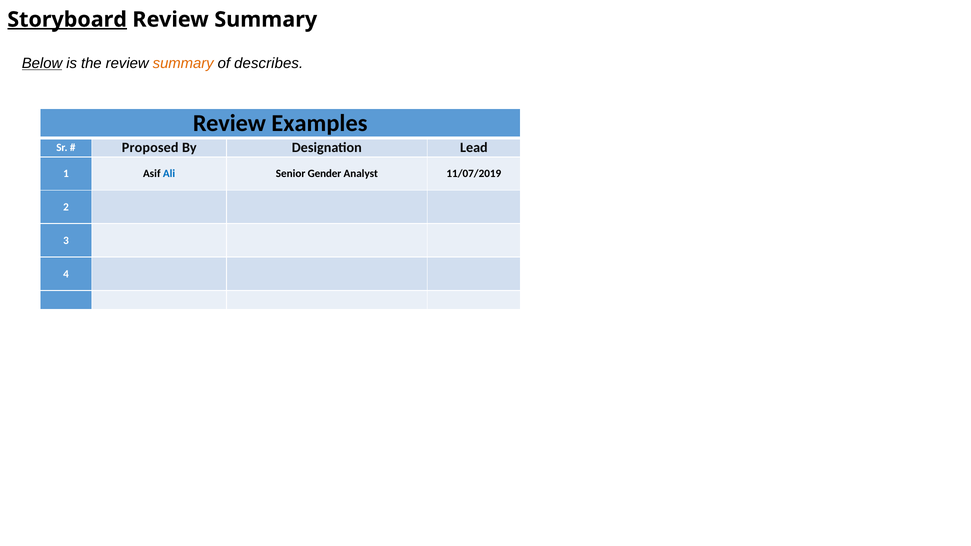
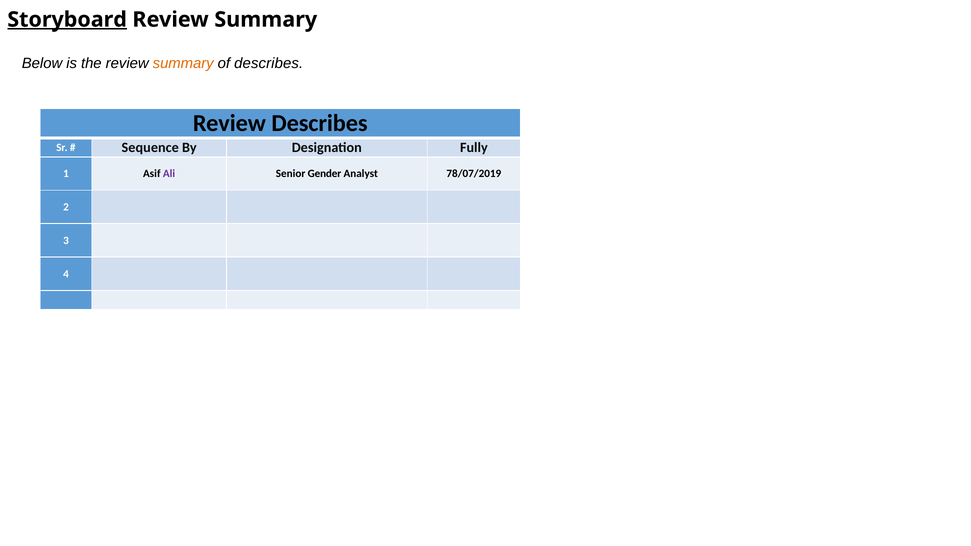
Below underline: present -> none (42, 63)
Review Examples: Examples -> Describes (320, 123)
Proposed: Proposed -> Sequence (150, 148)
Lead: Lead -> Fully (474, 148)
Ali colour: blue -> purple (169, 174)
11/07/2019: 11/07/2019 -> 78/07/2019 (474, 174)
